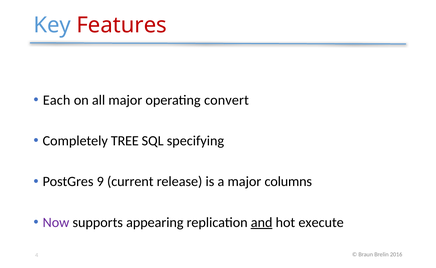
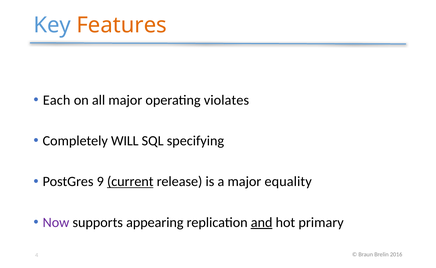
Features colour: red -> orange (122, 25)
convert: convert -> violates (226, 100)
TREE: TREE -> WILL (125, 141)
current underline: none -> present (130, 182)
columns: columns -> equality (288, 182)
execute: execute -> primary (321, 222)
